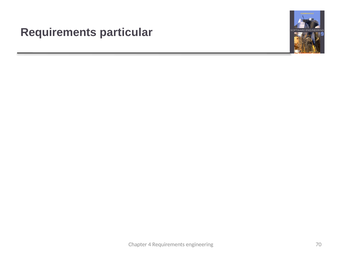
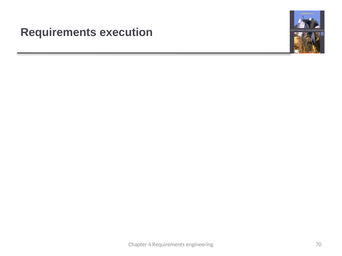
particular: particular -> execution (126, 32)
